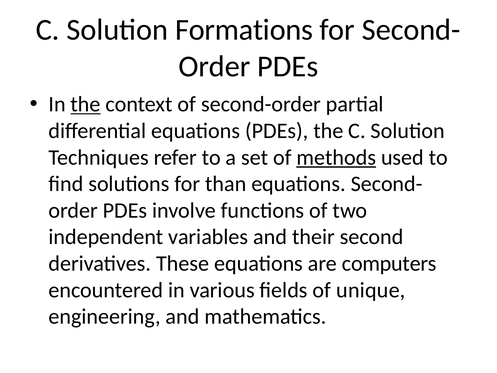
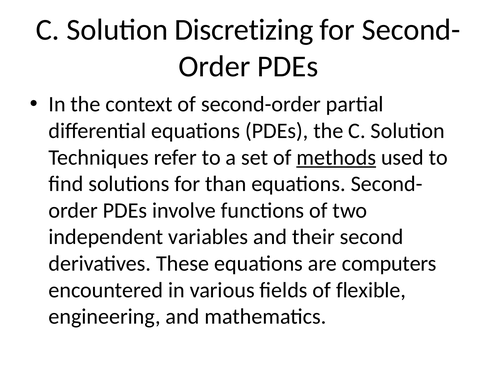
Formations: Formations -> Discretizing (244, 30)
the underline: present -> none (86, 104)
unique: unique -> flexible (371, 290)
